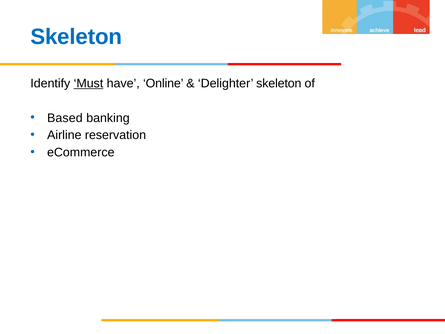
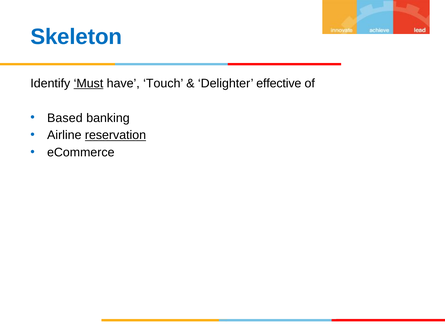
Online: Online -> Touch (163, 83)
Delighter skeleton: skeleton -> effective (279, 83)
reservation underline: none -> present (115, 135)
